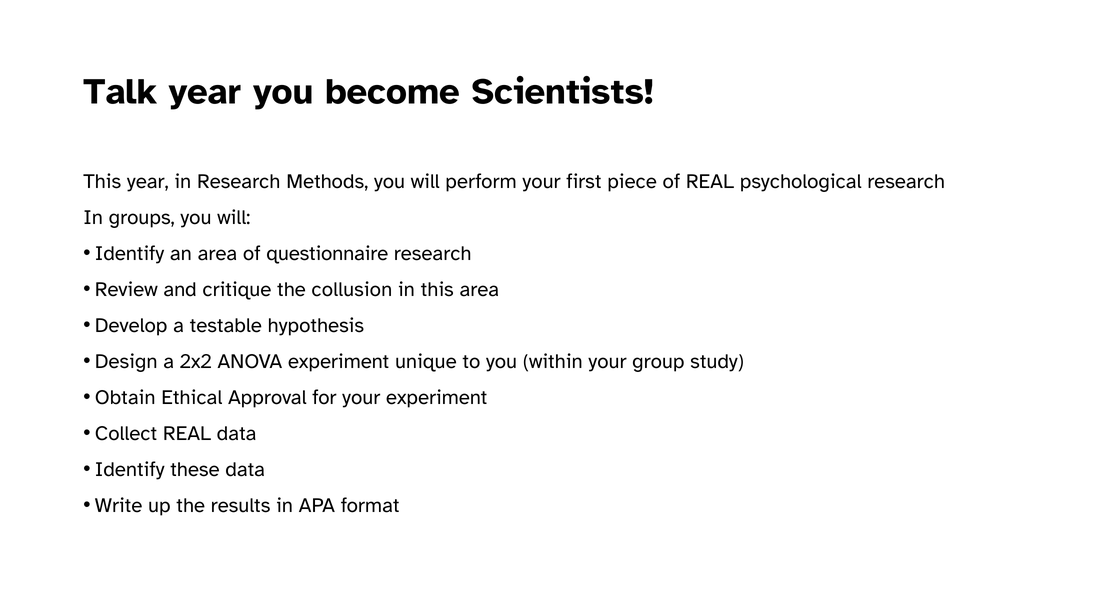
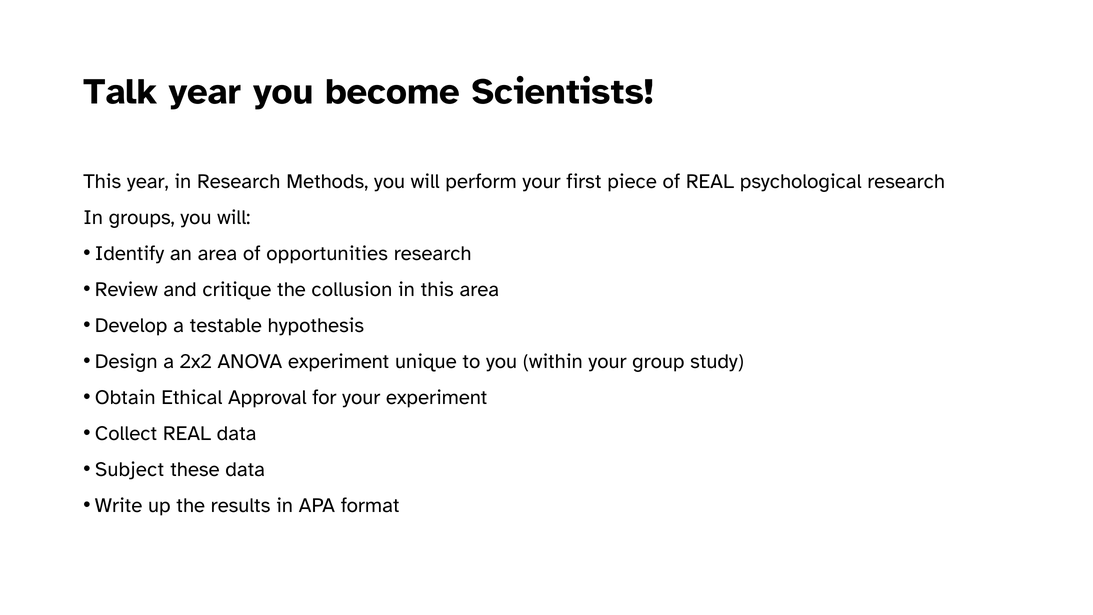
questionnaire: questionnaire -> opportunities (327, 253)
Identify: Identify -> Subject (130, 469)
